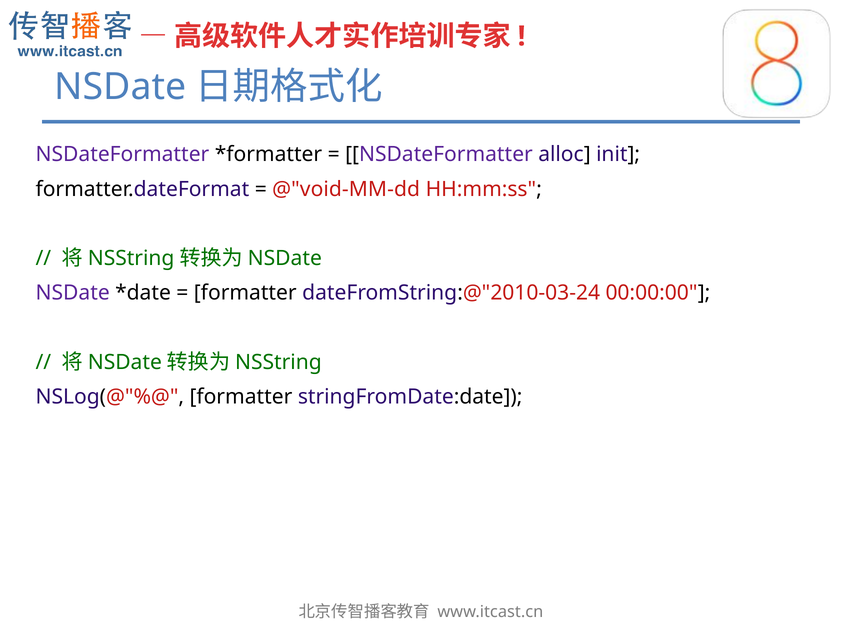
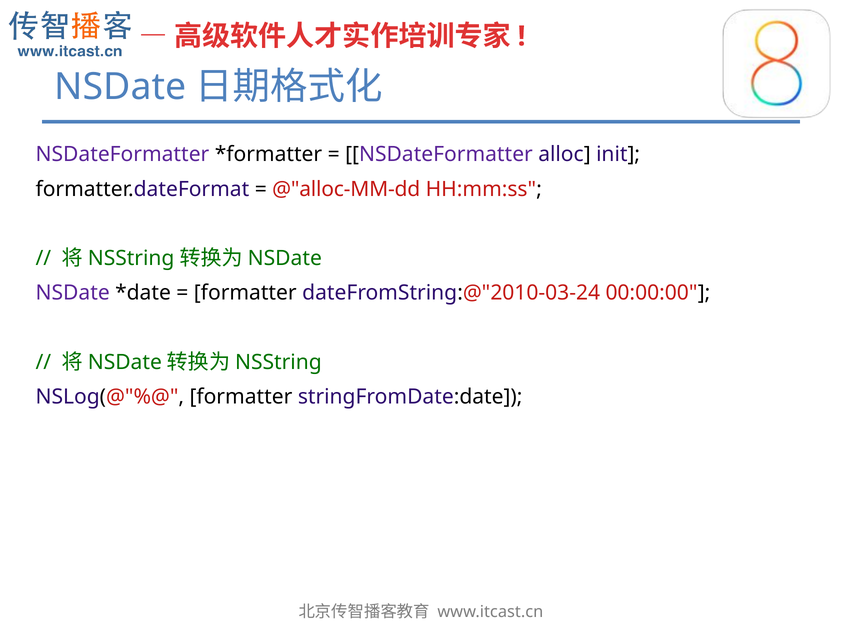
@"void-MM-dd: @"void-MM-dd -> @"alloc-MM-dd (346, 189)
